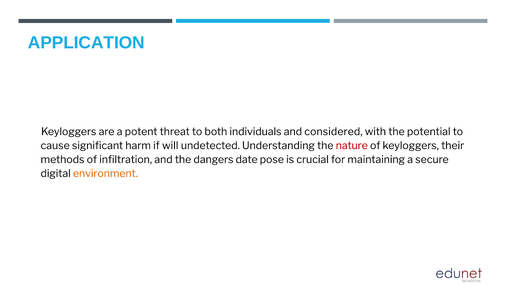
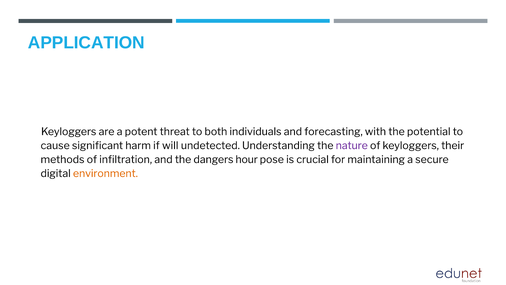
considered: considered -> forecasting (333, 131)
nature colour: red -> purple (352, 145)
date: date -> hour (247, 159)
